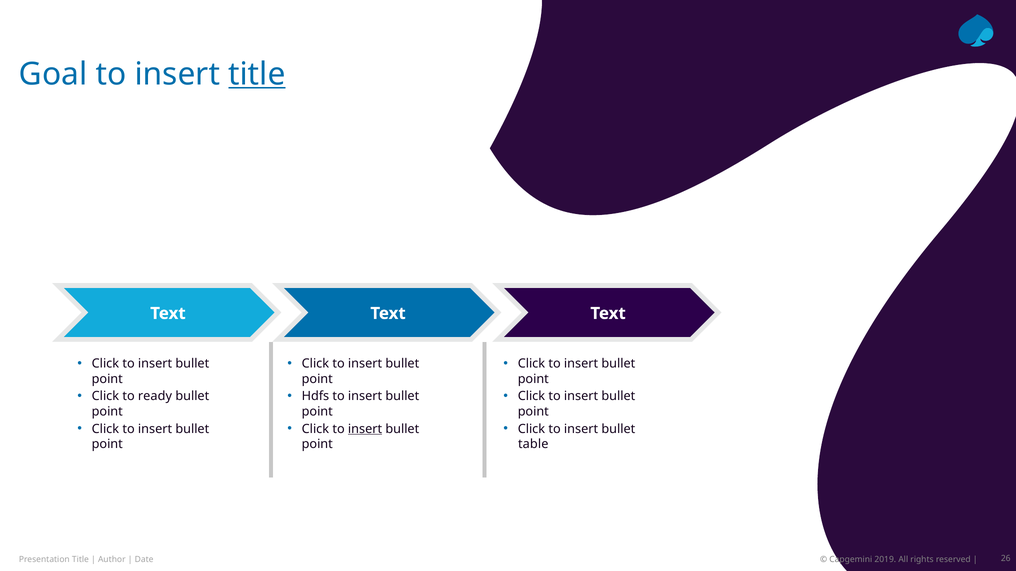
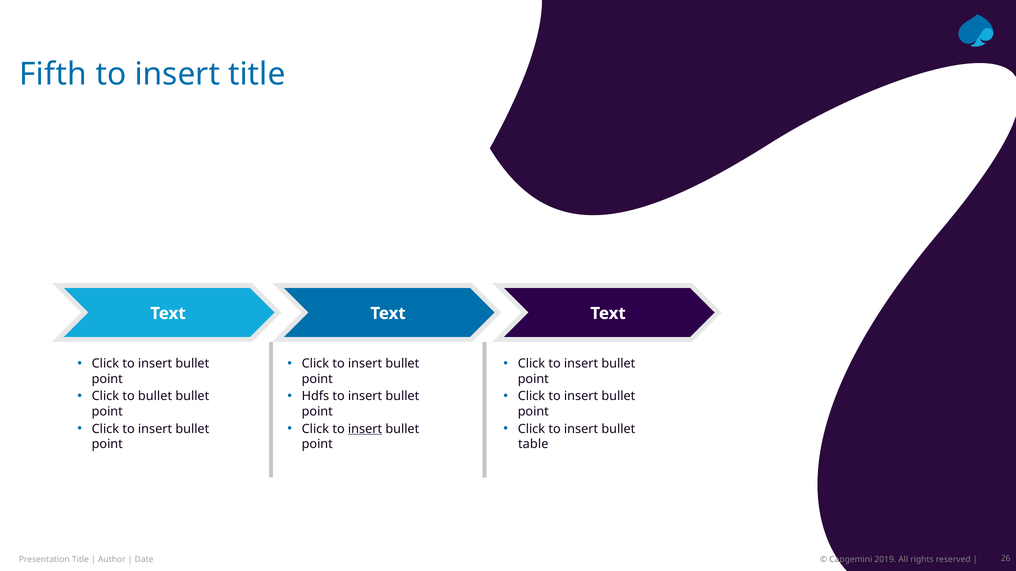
Goal: Goal -> Fifth (53, 74)
title underline: present -> none (257, 74)
to ready: ready -> bullet (155, 397)
